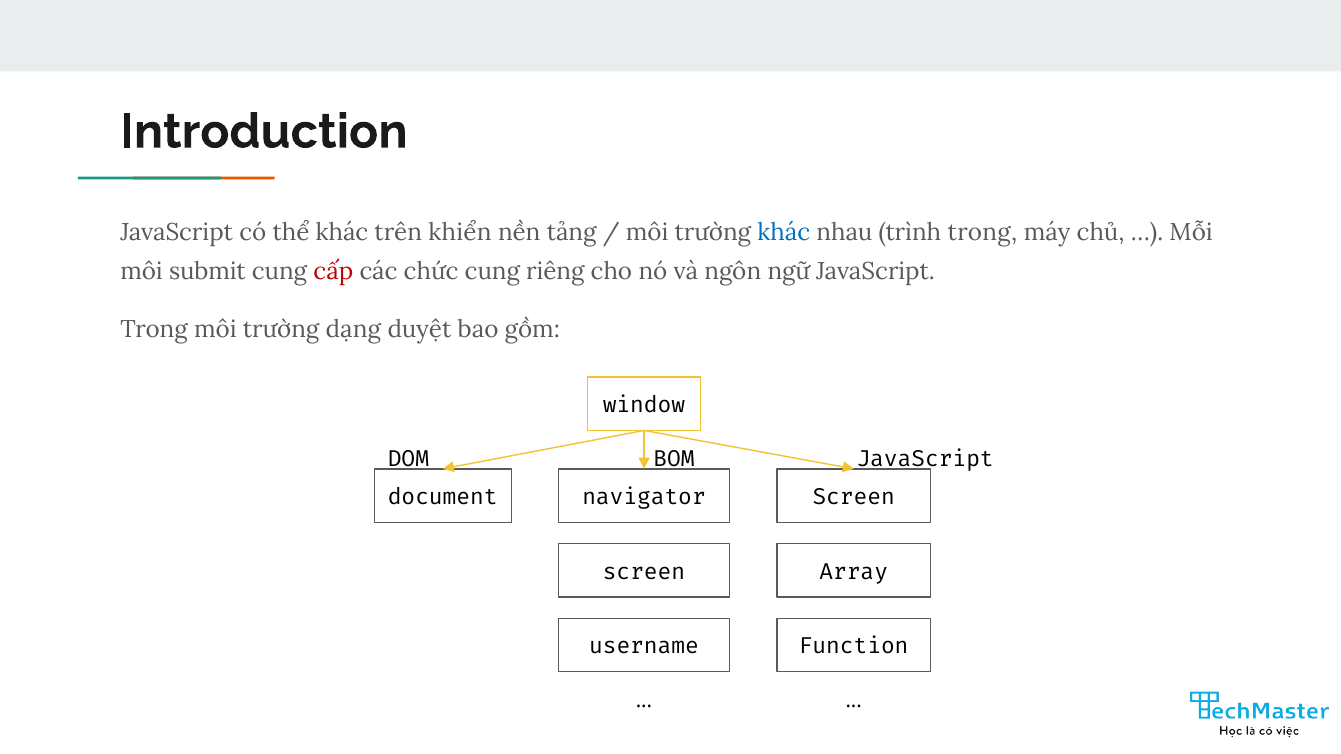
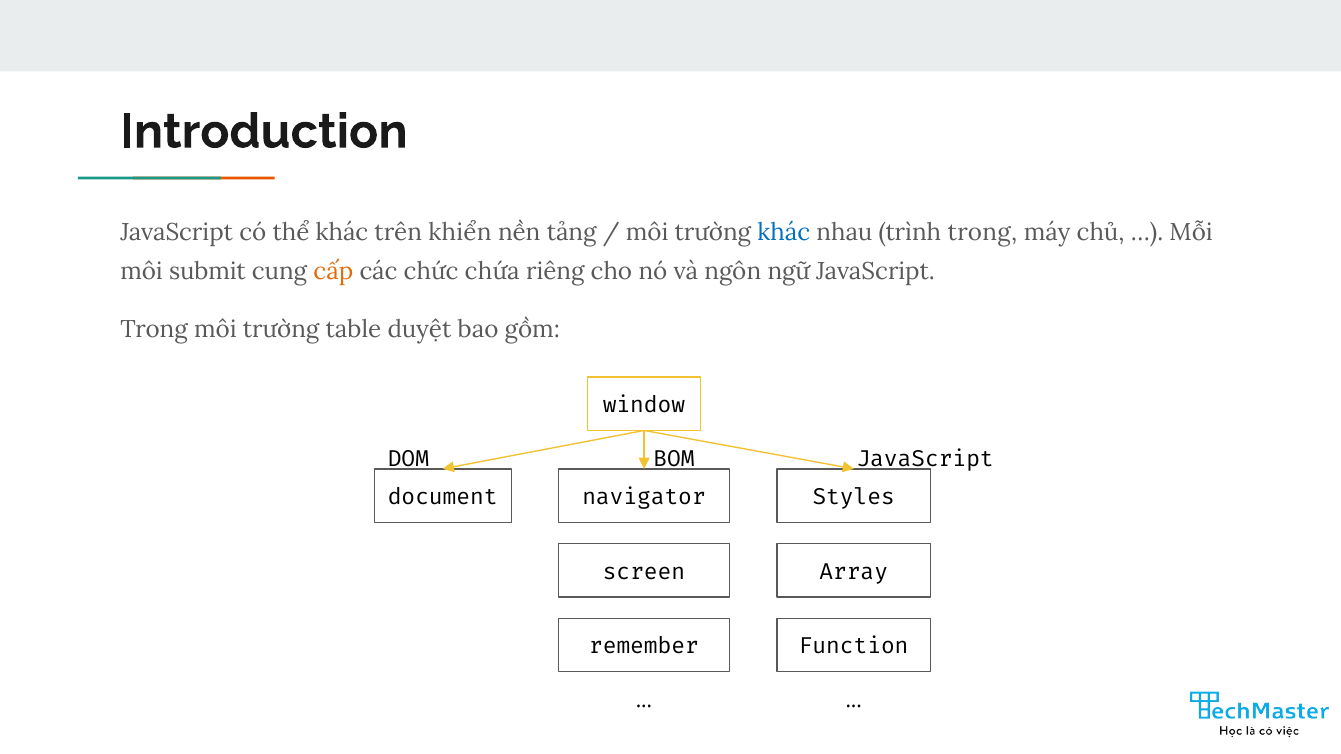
cấp colour: red -> orange (333, 271)
chức cung: cung -> chứa (492, 271)
dạng: dạng -> table (353, 329)
navigator Screen: Screen -> Styles (854, 497)
username: username -> remember (644, 647)
